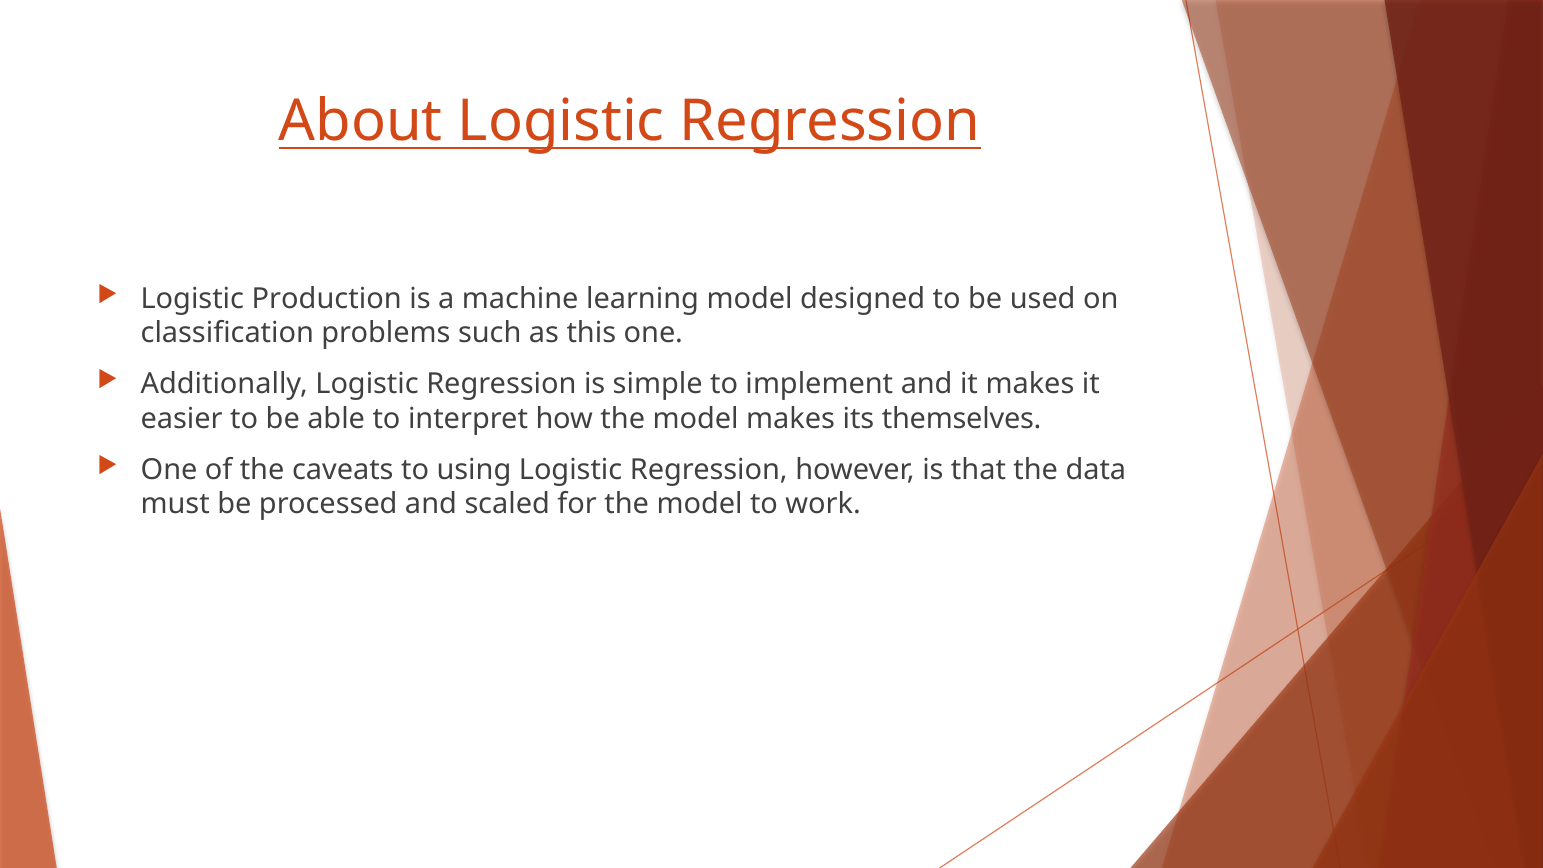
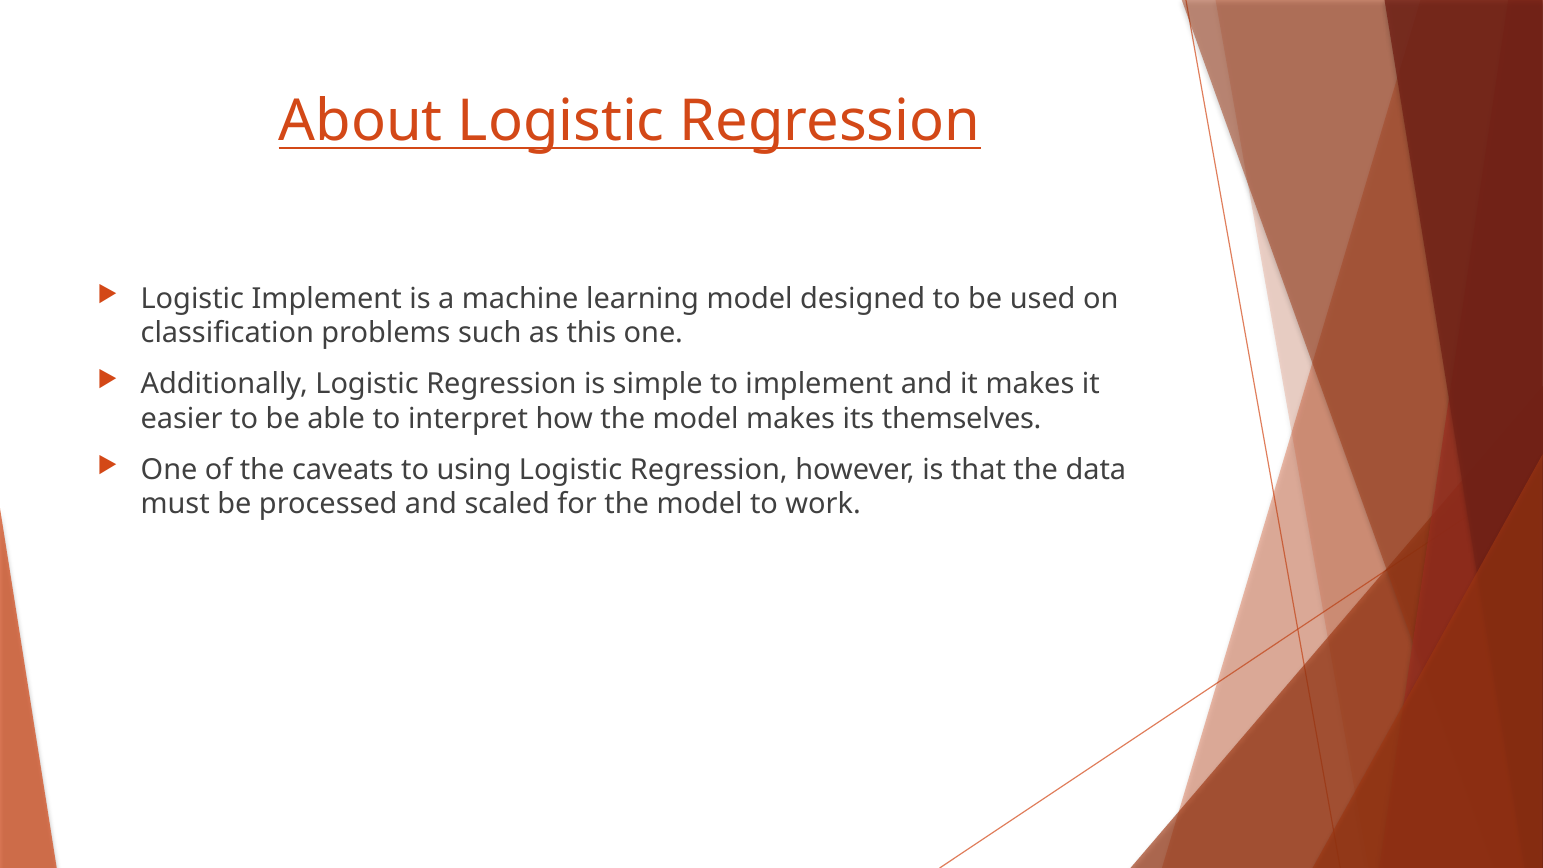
Logistic Production: Production -> Implement (327, 299)
